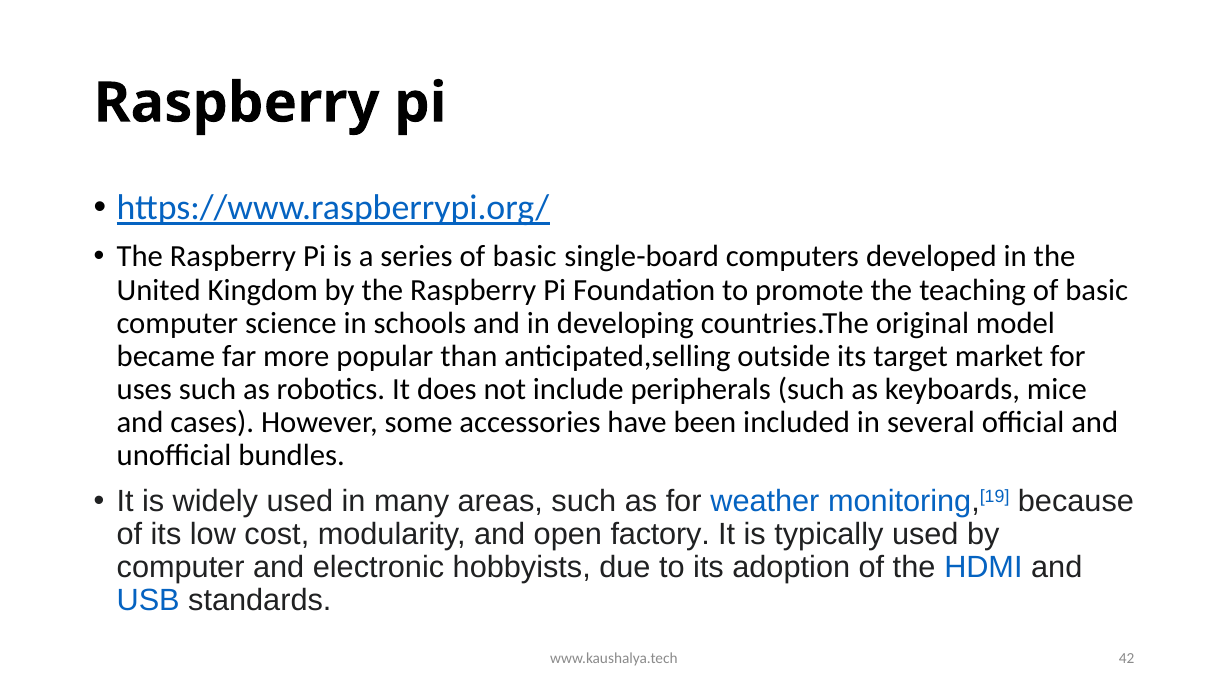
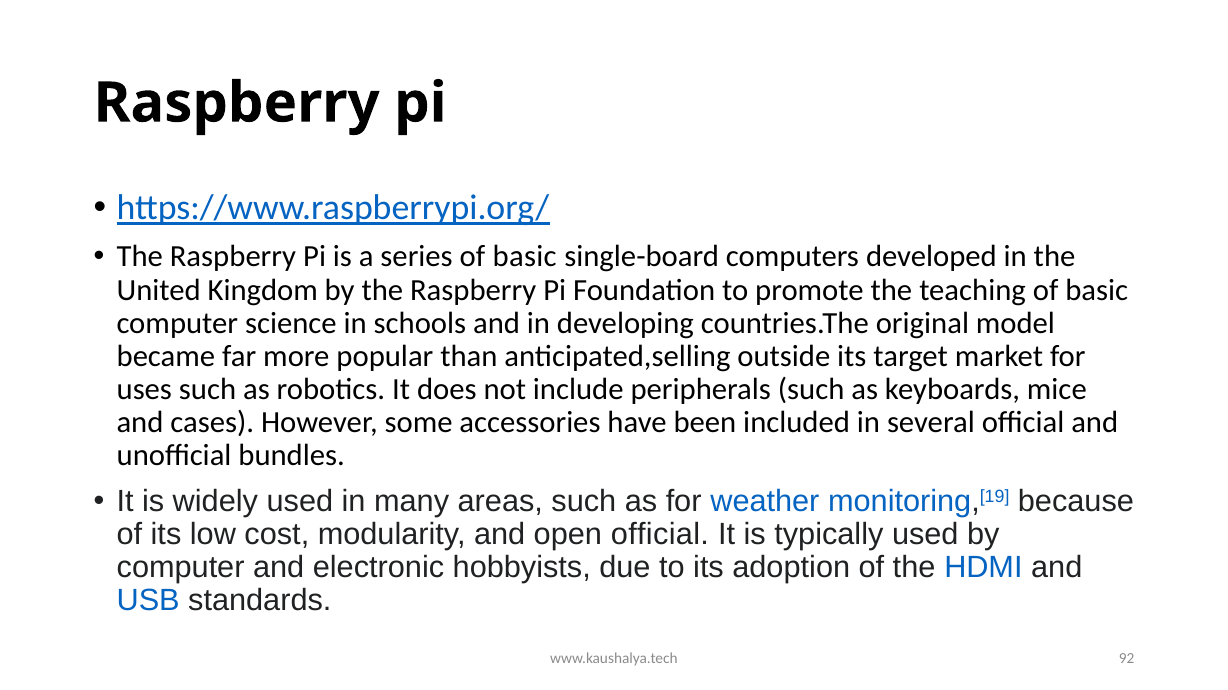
open factory: factory -> official (660, 535)
42: 42 -> 92 (1127, 660)
